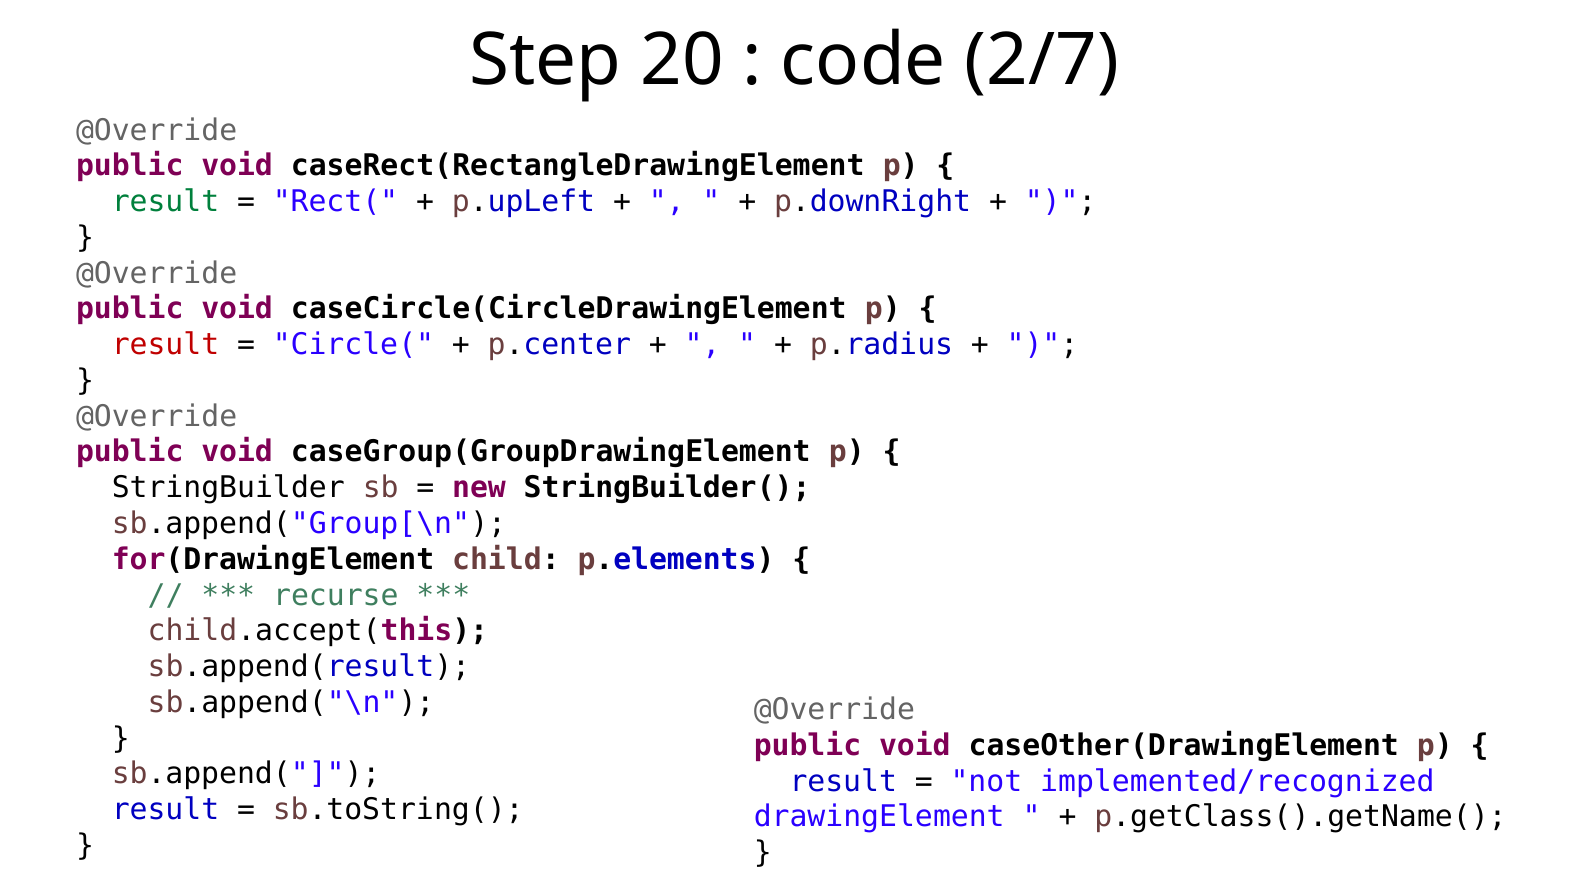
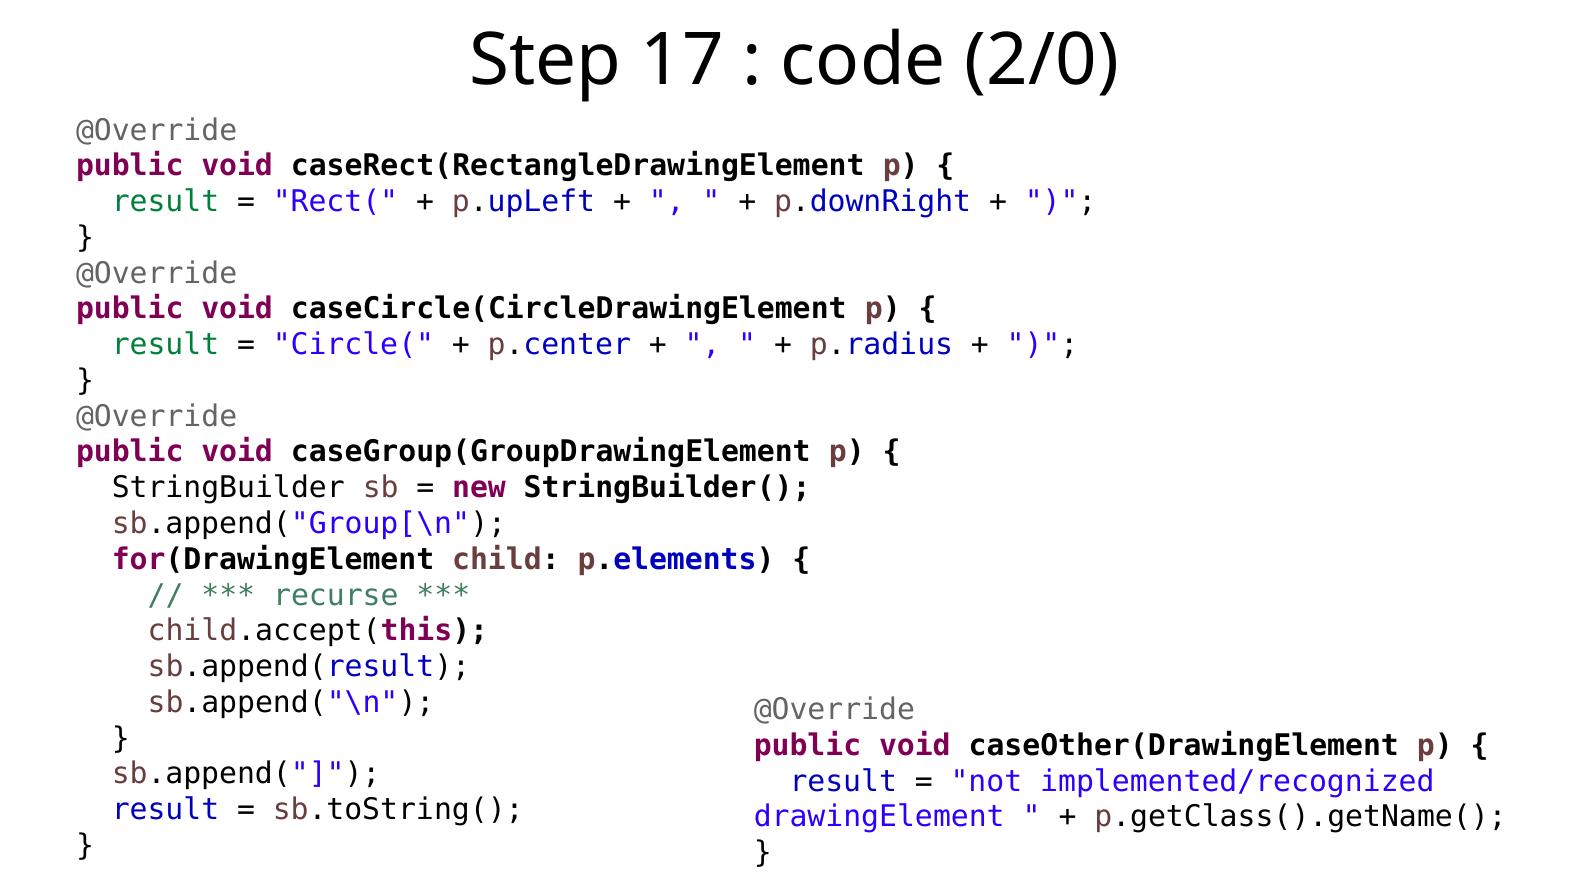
20: 20 -> 17 (682, 61)
2/7: 2/7 -> 2/0 (1042, 61)
result colour: red -> green (166, 345)
